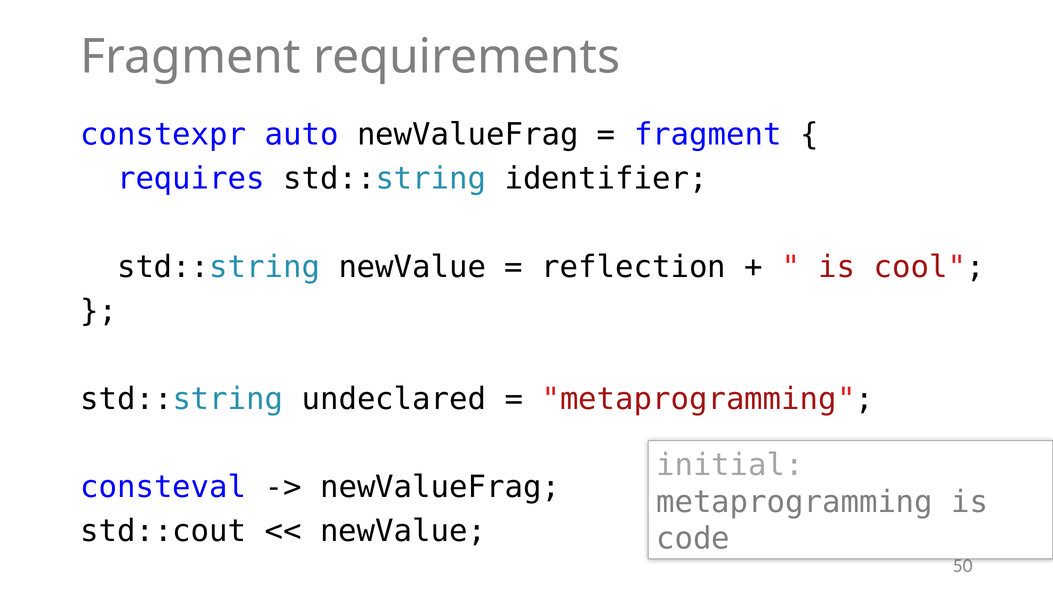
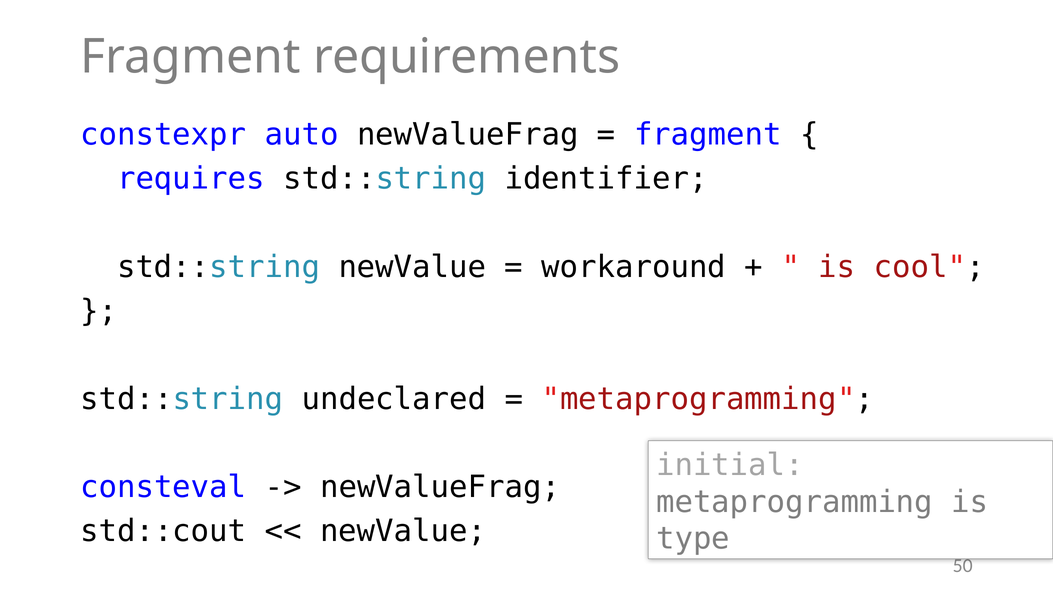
reflection: reflection -> workaround (634, 267)
code: code -> type (693, 539)
